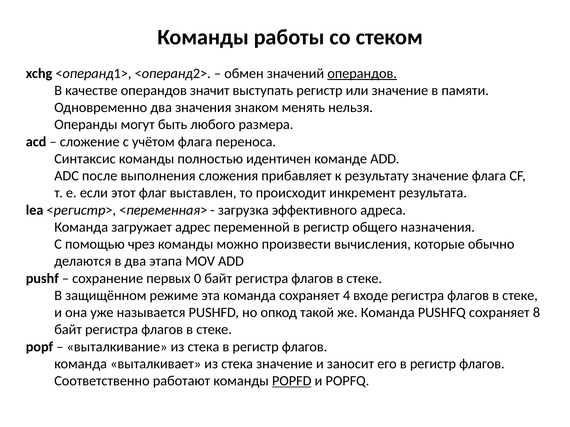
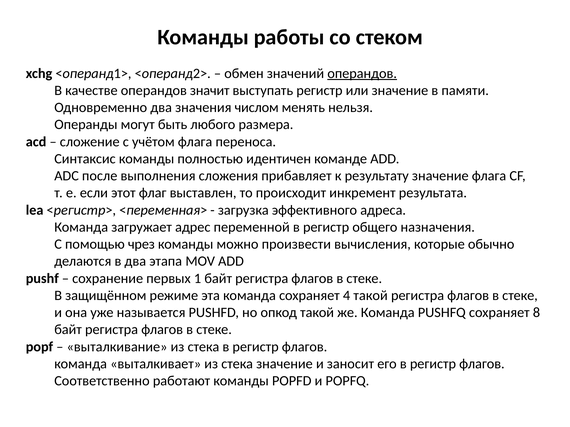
знаком: знаком -> числом (257, 108)
0: 0 -> 1 (198, 279)
4 входе: входе -> такой (371, 296)
POPFD underline: present -> none (292, 381)
